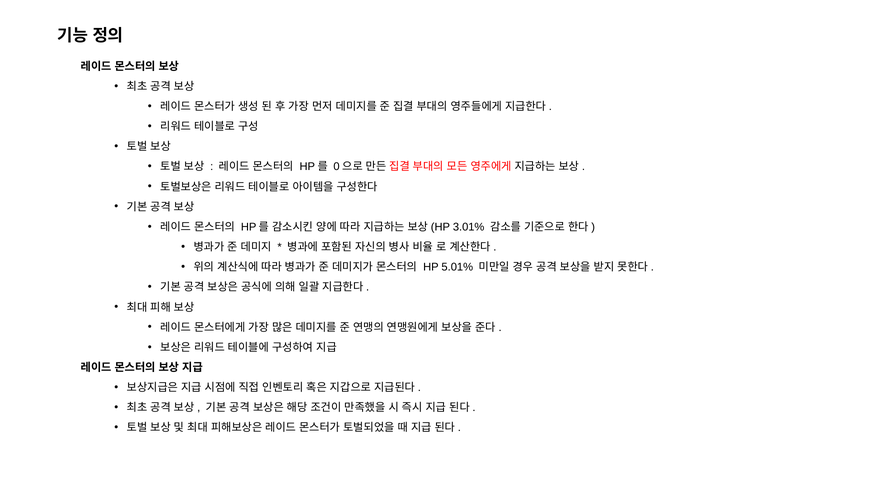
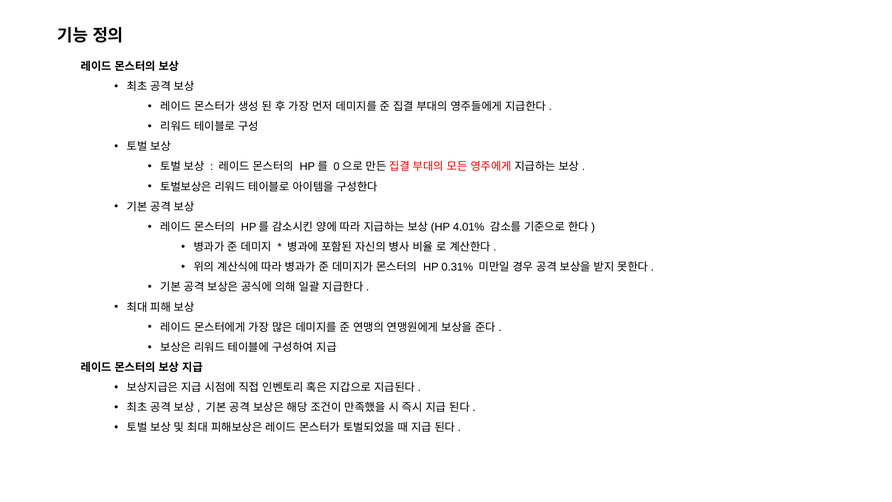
3.01%: 3.01% -> 4.01% (469, 227)
5.01%: 5.01% -> 0.31% (457, 267)
